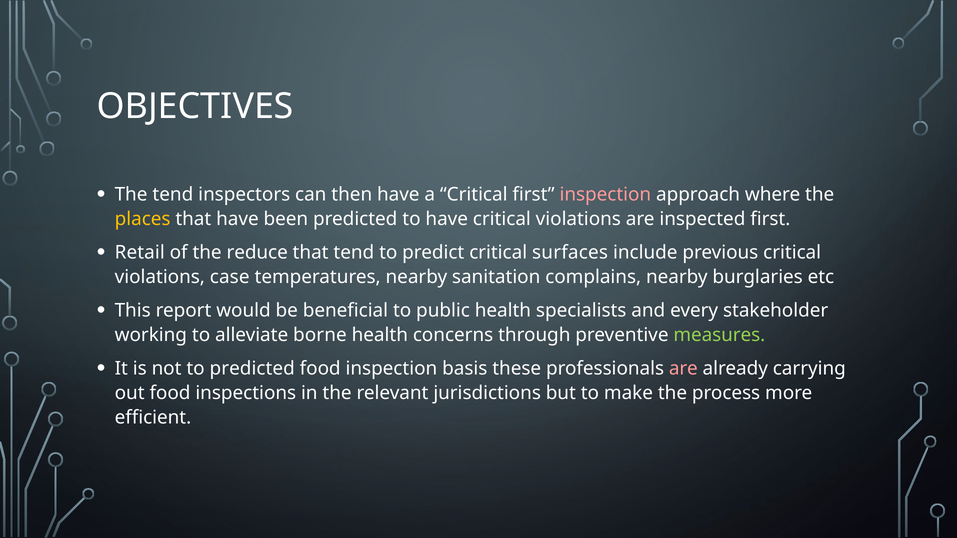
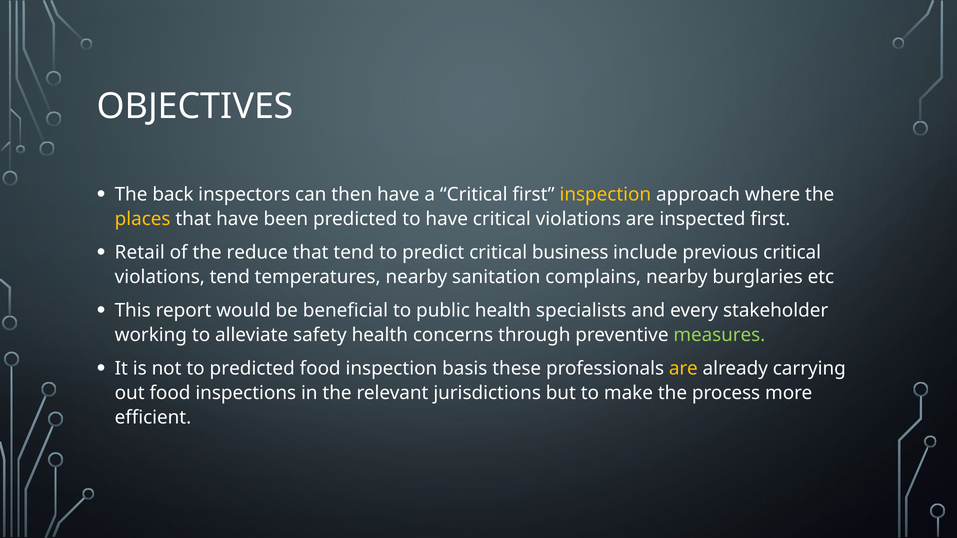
The tend: tend -> back (173, 195)
inspection colour: pink -> yellow (605, 195)
surfaces: surfaces -> business (570, 253)
violations case: case -> tend (230, 277)
borne: borne -> safety (320, 335)
are colour: pink -> yellow (683, 369)
